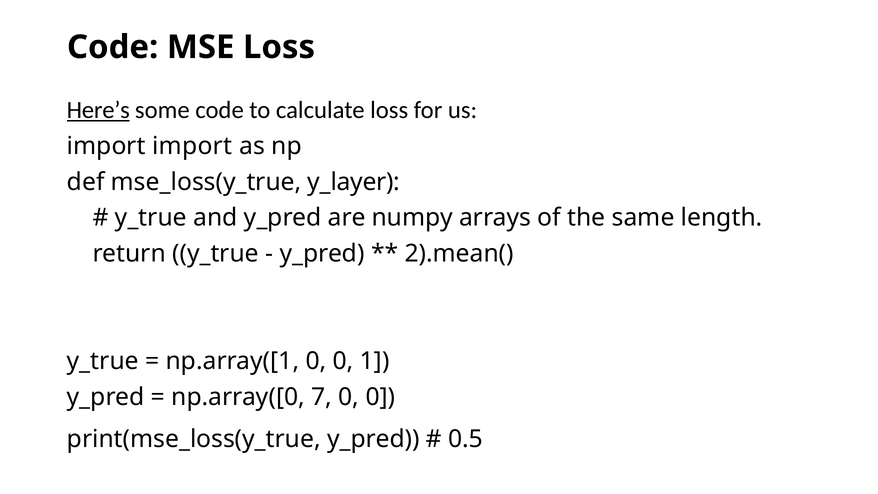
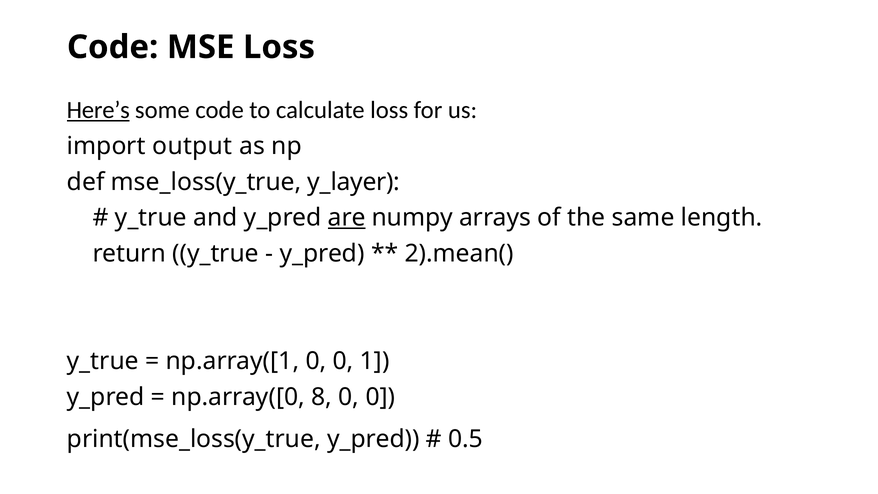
import import: import -> output (192, 146)
are underline: none -> present (347, 218)
7: 7 -> 8 (322, 397)
